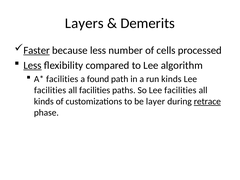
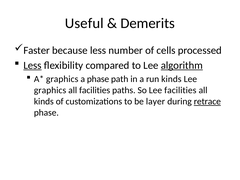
Layers: Layers -> Useful (84, 23)
Faster underline: present -> none (37, 50)
algorithm underline: none -> present (182, 65)
facilities: facilities -> graphics (62, 79)
a found: found -> phase (98, 79)
facilities: facilities -> graphics (50, 90)
